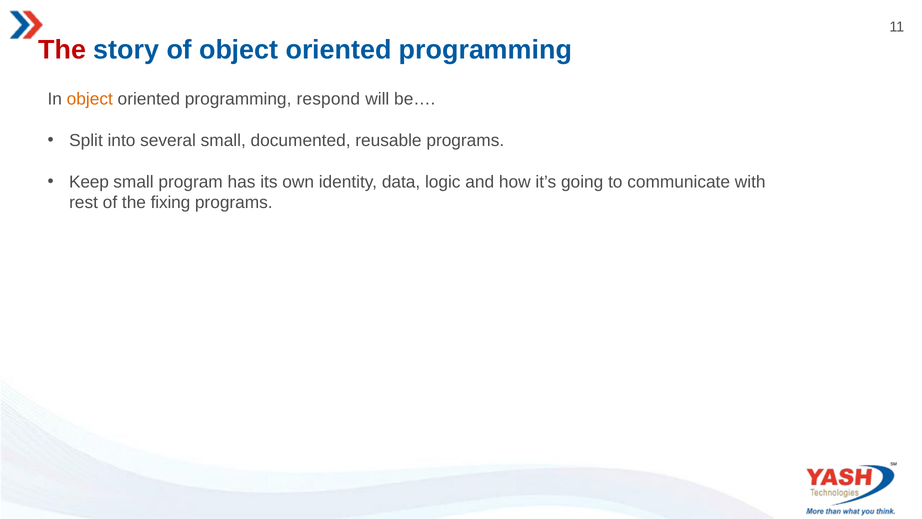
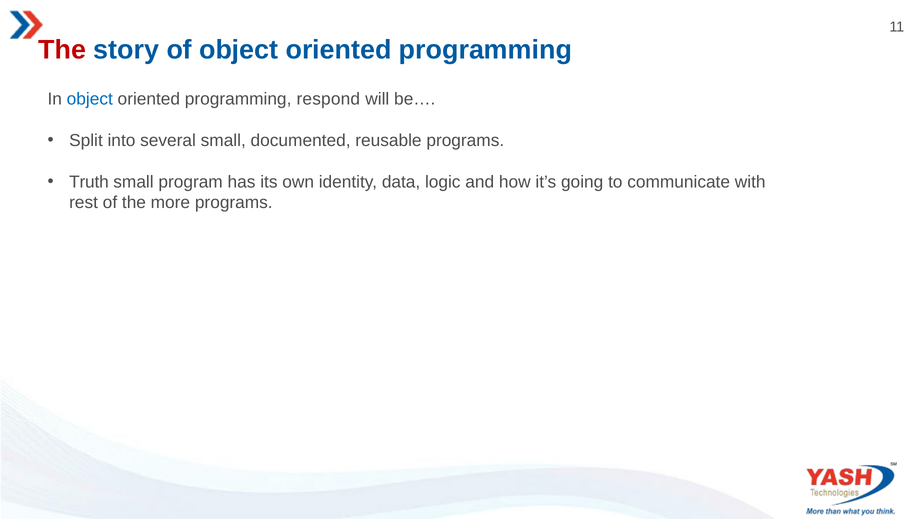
object colour: orange -> blue (90, 99)
Keep: Keep -> Truth (89, 182)
fixing: fixing -> more (170, 203)
